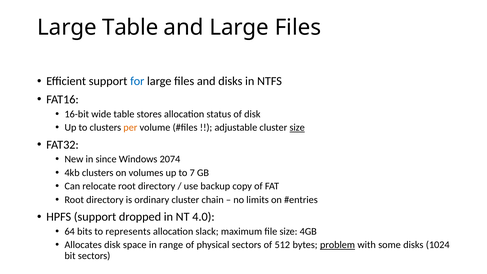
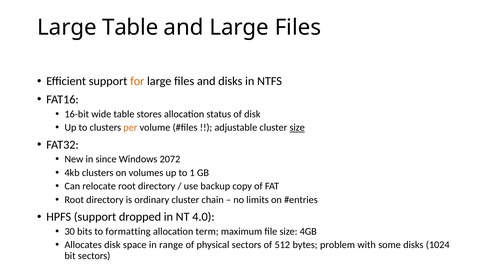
for colour: blue -> orange (137, 81)
2074: 2074 -> 2072 (170, 159)
7: 7 -> 1 (192, 173)
64: 64 -> 30 (70, 231)
represents: represents -> formatting (128, 231)
slack: slack -> term (207, 231)
problem underline: present -> none (337, 245)
